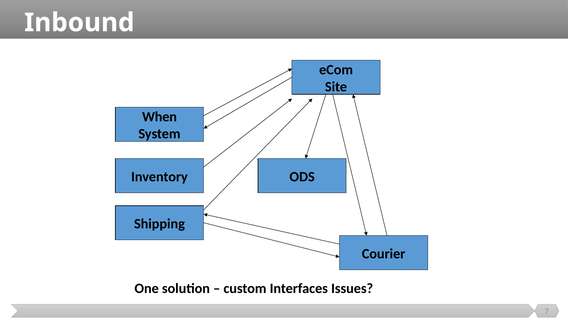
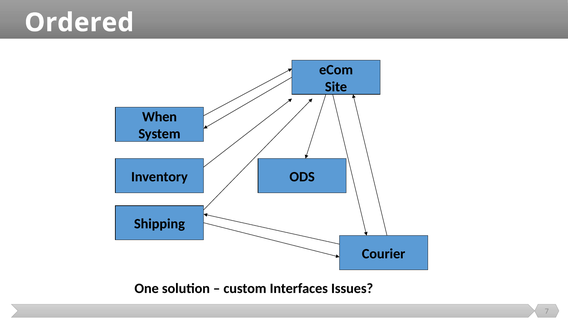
Inbound: Inbound -> Ordered (79, 23)
